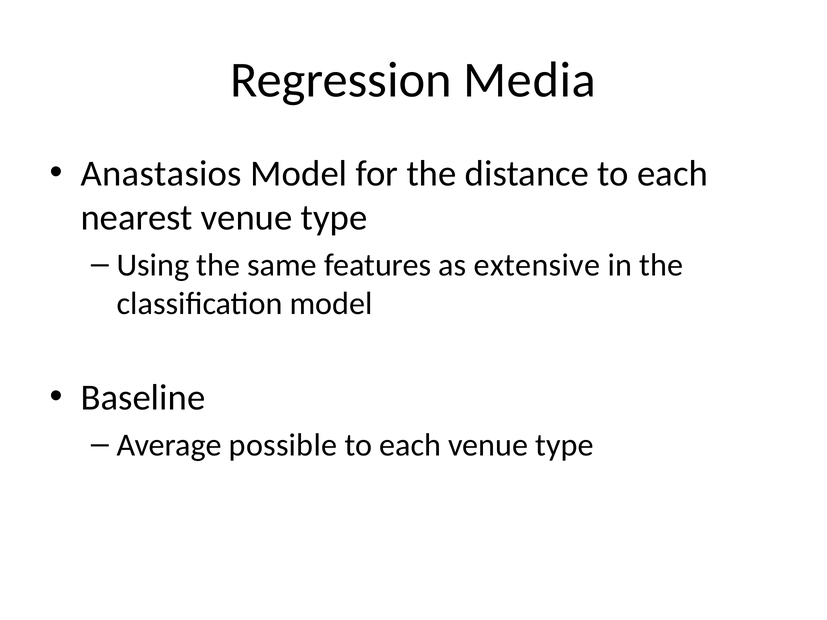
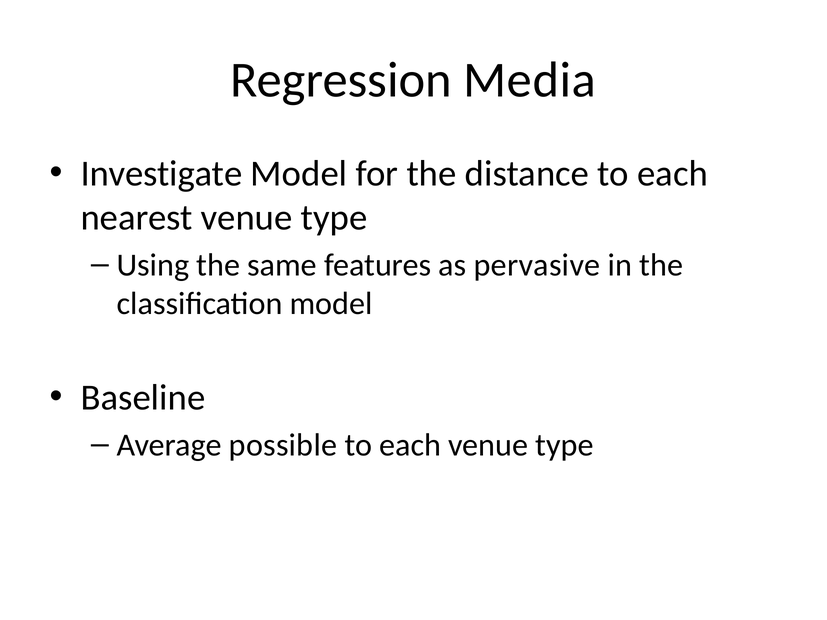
Anastasios: Anastasios -> Investigate (161, 173)
extensive: extensive -> pervasive (537, 265)
